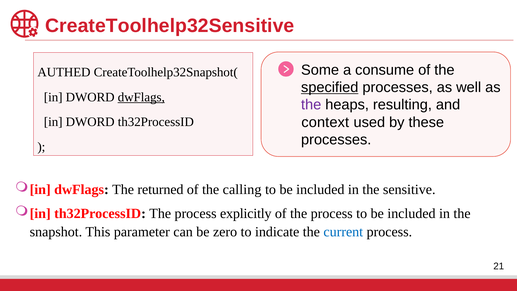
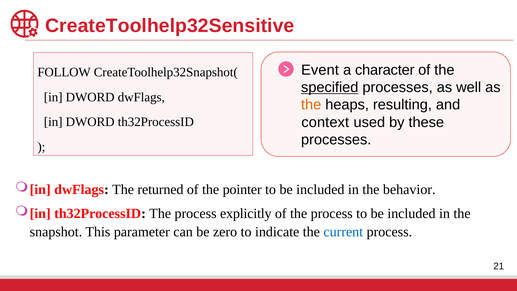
Some: Some -> Event (320, 70)
consume: consume -> character (385, 70)
AUTHED: AUTHED -> FOLLOW (64, 72)
dwFlags underline: present -> none (141, 97)
the colour: purple -> orange (311, 105)
calling: calling -> pointer (242, 189)
sensitive: sensitive -> behavior (409, 189)
